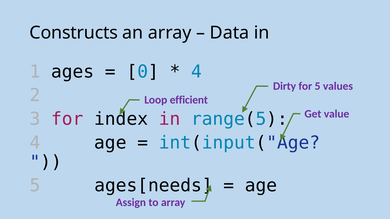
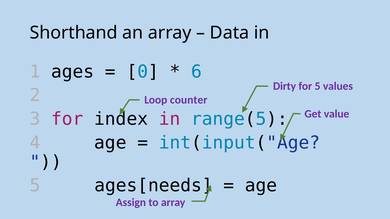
Constructs: Constructs -> Shorthand (74, 33)
4: 4 -> 6 (197, 72)
efficient: efficient -> counter (189, 100)
